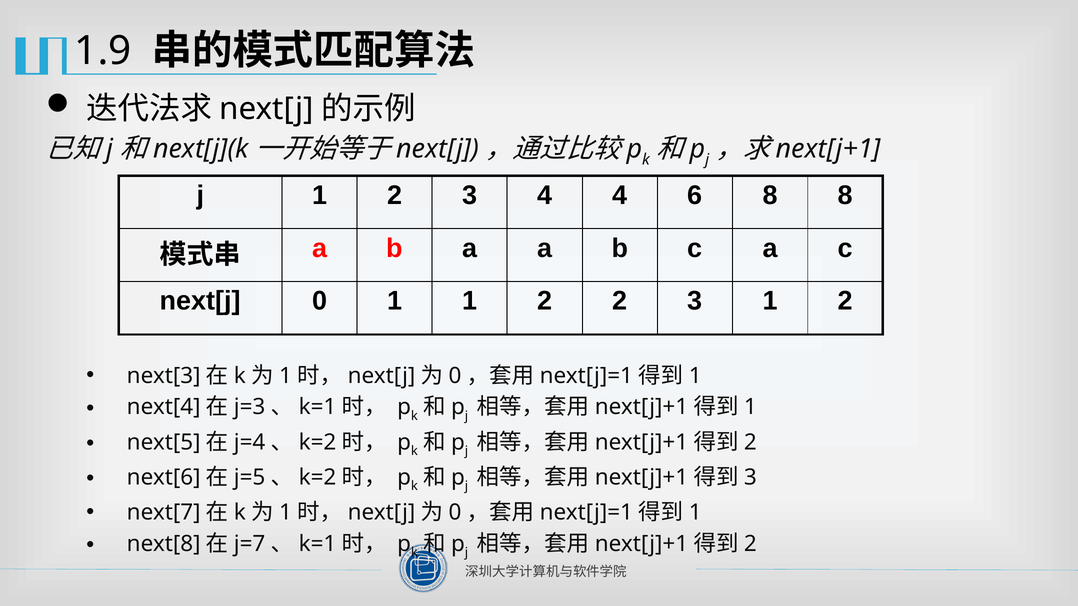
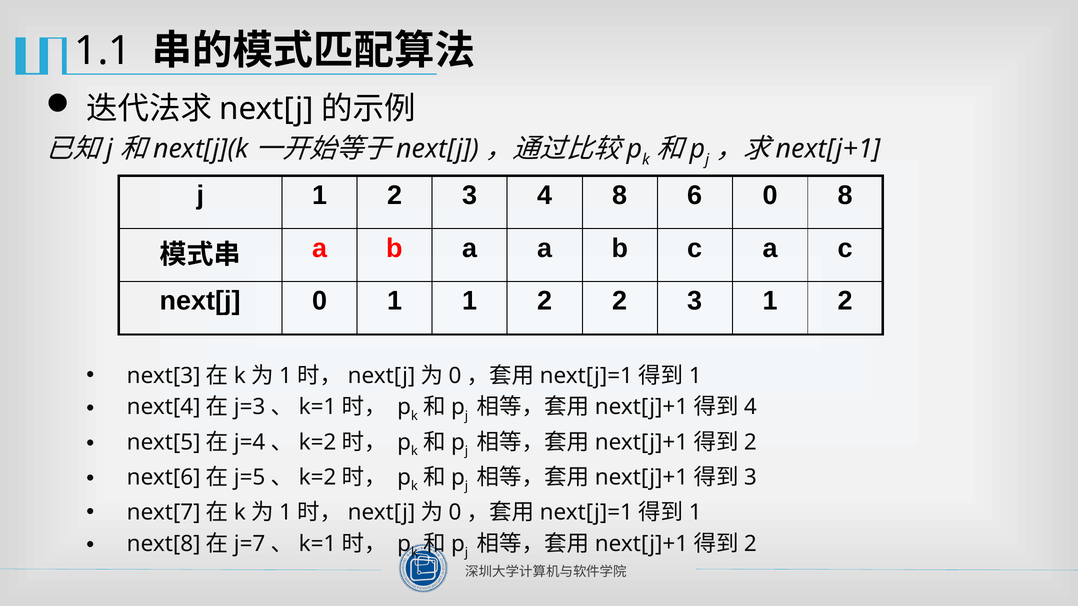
1.9: 1.9 -> 1.1 (103, 51)
4 4: 4 -> 8 (620, 195)
6 8: 8 -> 0 (770, 195)
1: 1 -> 4 (750, 407)
